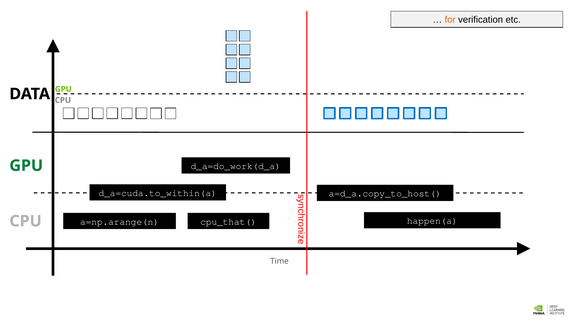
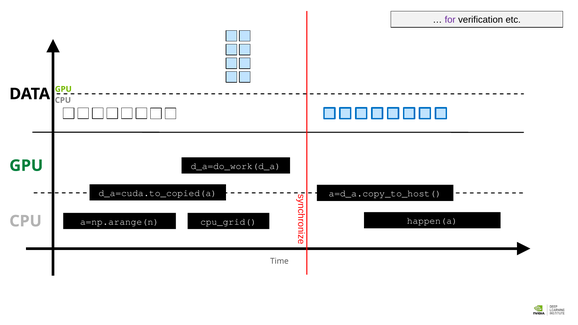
for colour: orange -> purple (450, 20)
d_a=cuda.to_within(a: d_a=cuda.to_within(a -> d_a=cuda.to_copied(a (158, 193)
cpu_that(: cpu_that( -> cpu_grid( (228, 222)
